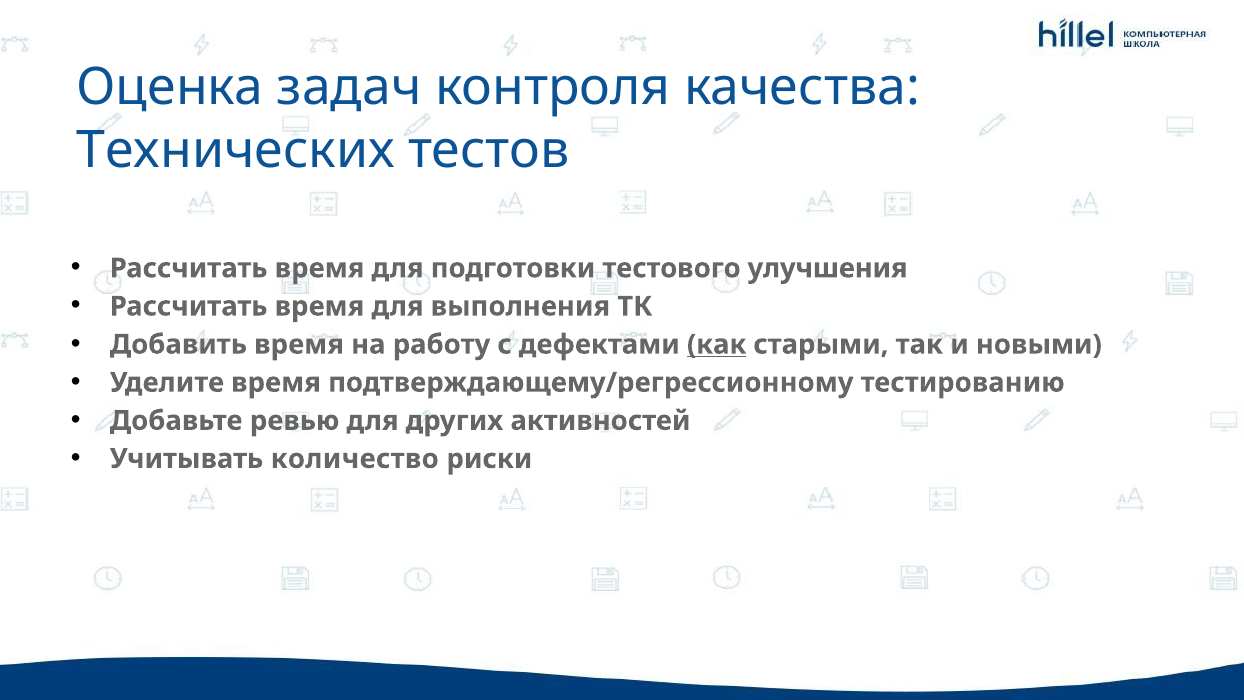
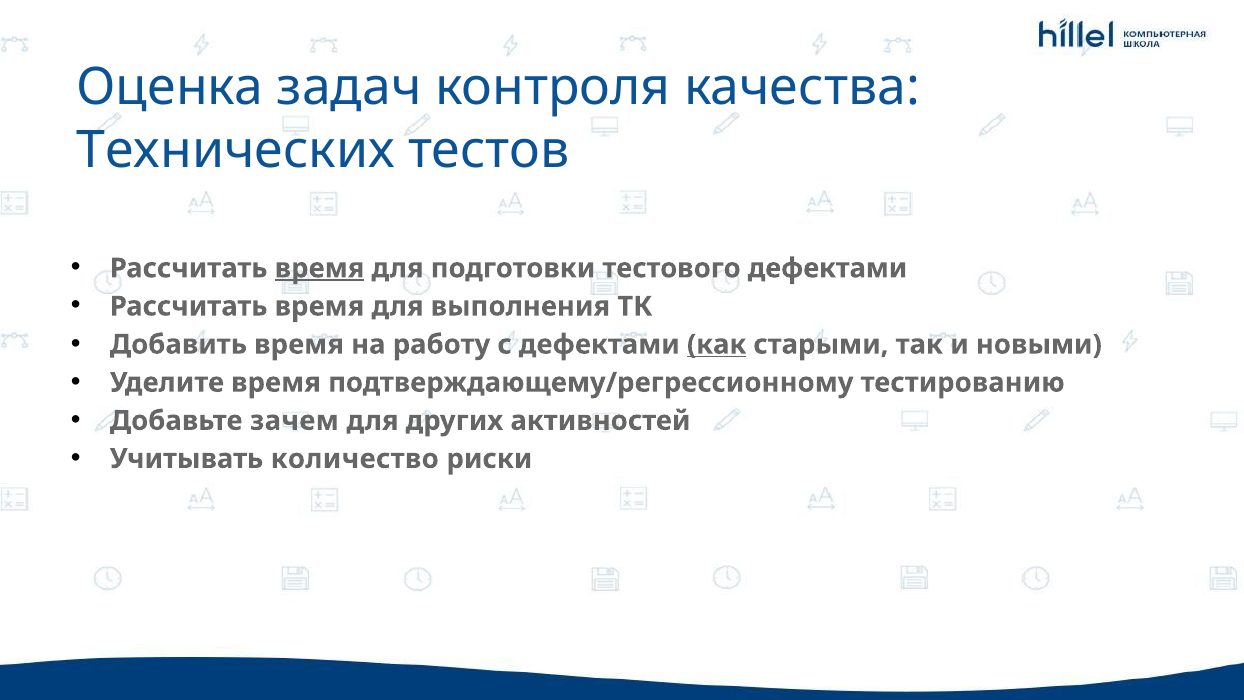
время underline: none -> present (320, 268)
тестового улучшения: улучшения -> дефектами (828, 268)
ревью: ревью -> зачем (294, 421)
